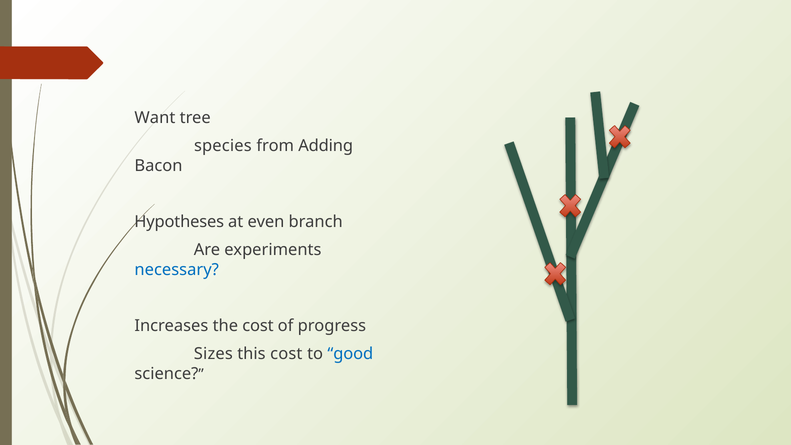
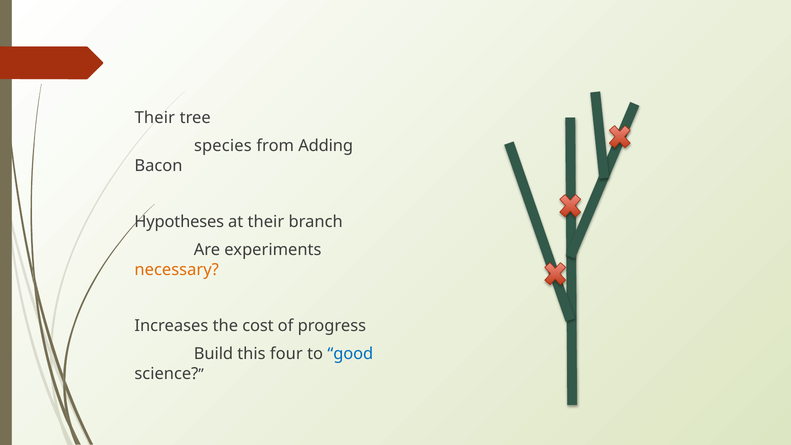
Want: Want -> Their (155, 118)
at even: even -> their (266, 222)
necessary colour: blue -> orange (177, 270)
Sizes: Sizes -> Build (213, 354)
this cost: cost -> four (286, 354)
